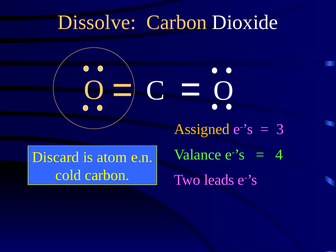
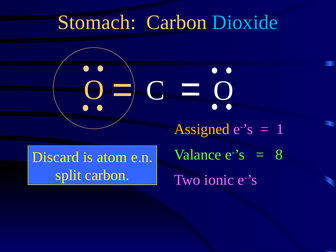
Dissolve: Dissolve -> Stomach (97, 22)
Dioxide colour: white -> light blue (245, 22)
3: 3 -> 1 (280, 129)
4: 4 -> 8 (279, 155)
cold: cold -> split (68, 175)
leads: leads -> ionic (219, 180)
